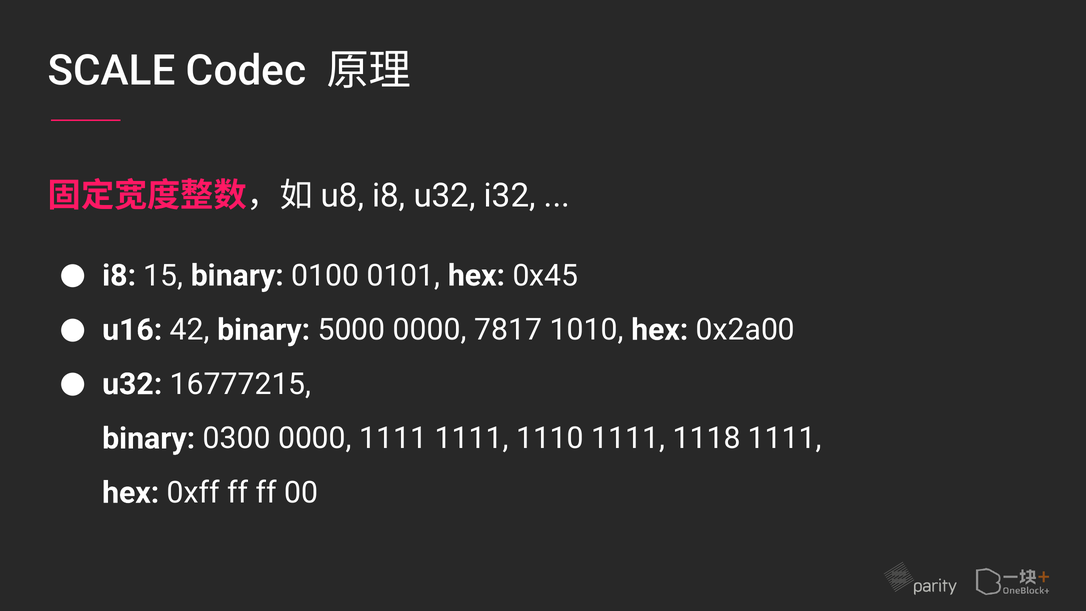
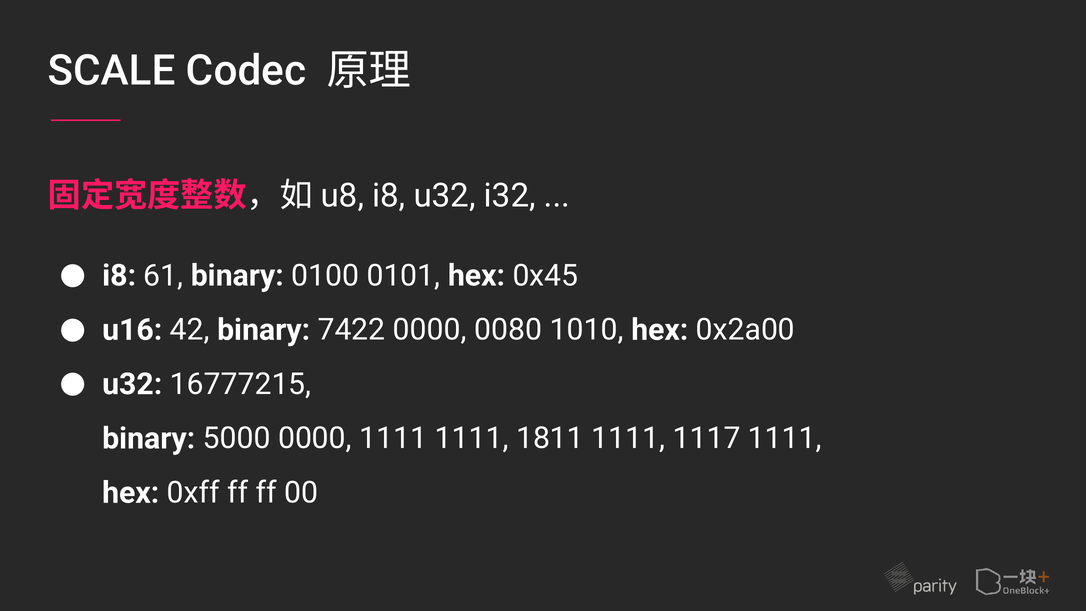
15: 15 -> 61 (163, 276)
5000: 5000 -> 7422 (352, 330)
7817: 7817 -> 0080 (508, 330)
0300: 0300 -> 5000 (237, 438)
1110: 1110 -> 1811 (550, 438)
1118: 1118 -> 1117 (707, 438)
